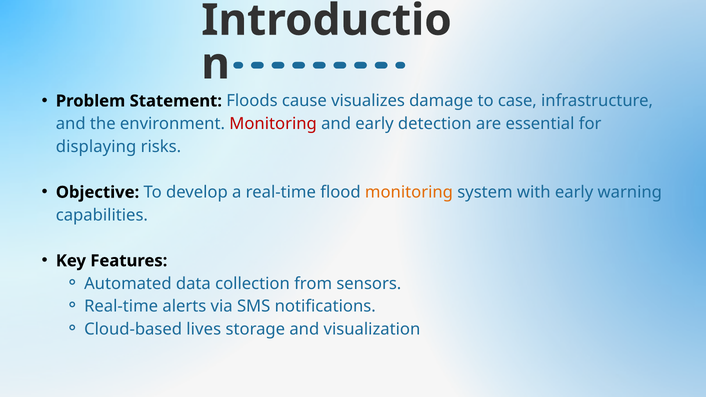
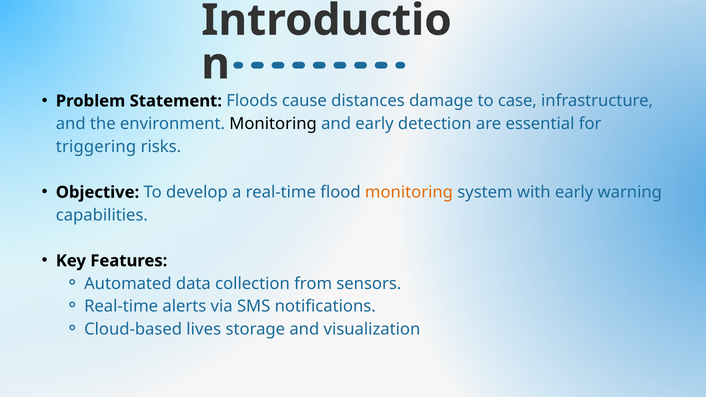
visualizes: visualizes -> distances (368, 101)
Monitoring colour: red -> black (273, 124)
displaying: displaying -> triggering (96, 147)
